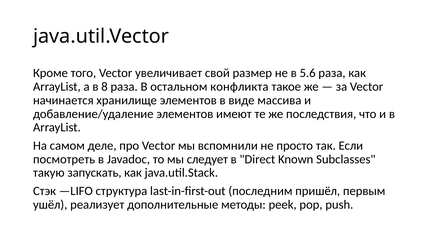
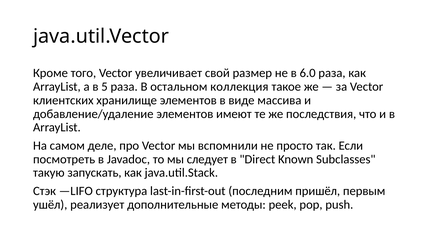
5.6: 5.6 -> 6.0 (308, 73)
8: 8 -> 5 (104, 87)
конфликта: конфликта -> коллекция (239, 87)
начинается: начинается -> клиентских (63, 100)
